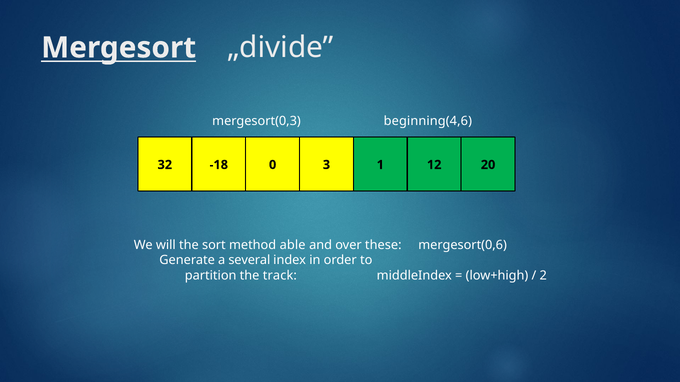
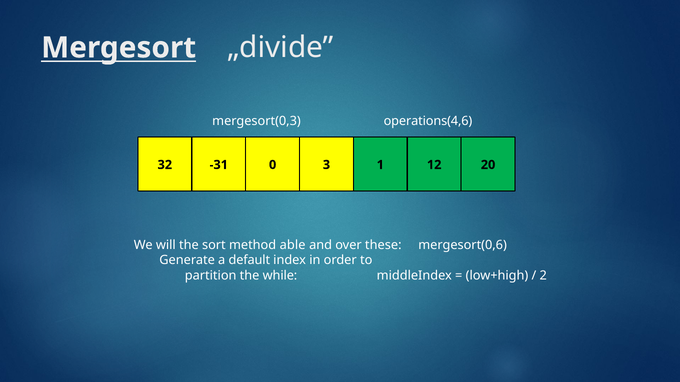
beginning(4,6: beginning(4,6 -> operations(4,6 (428, 121)
-18: -18 -> -31 (219, 165)
several: several -> default (249, 261)
track: track -> while (280, 276)
